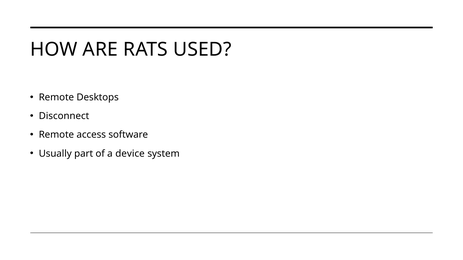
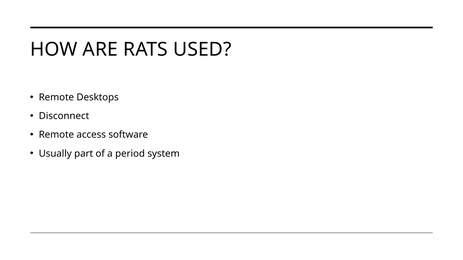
device: device -> period (130, 154)
